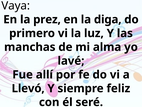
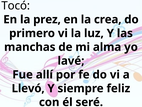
Vaya: Vaya -> Tocó (16, 6)
diga: diga -> crea (108, 19)
